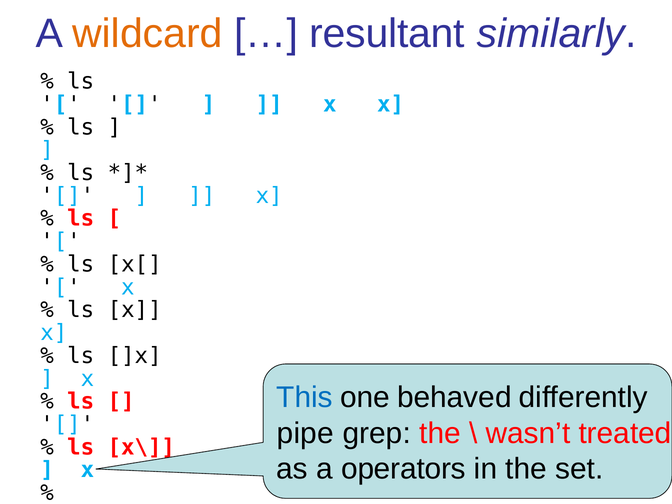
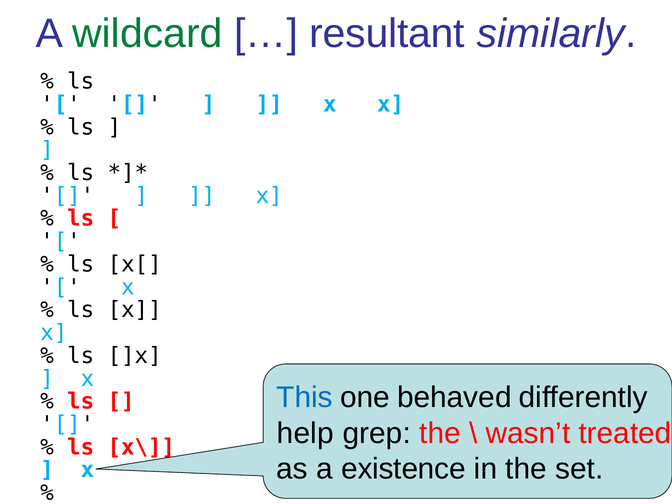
wildcard colour: orange -> green (147, 34)
pipe: pipe -> help (305, 433)
operators: operators -> existence (403, 469)
